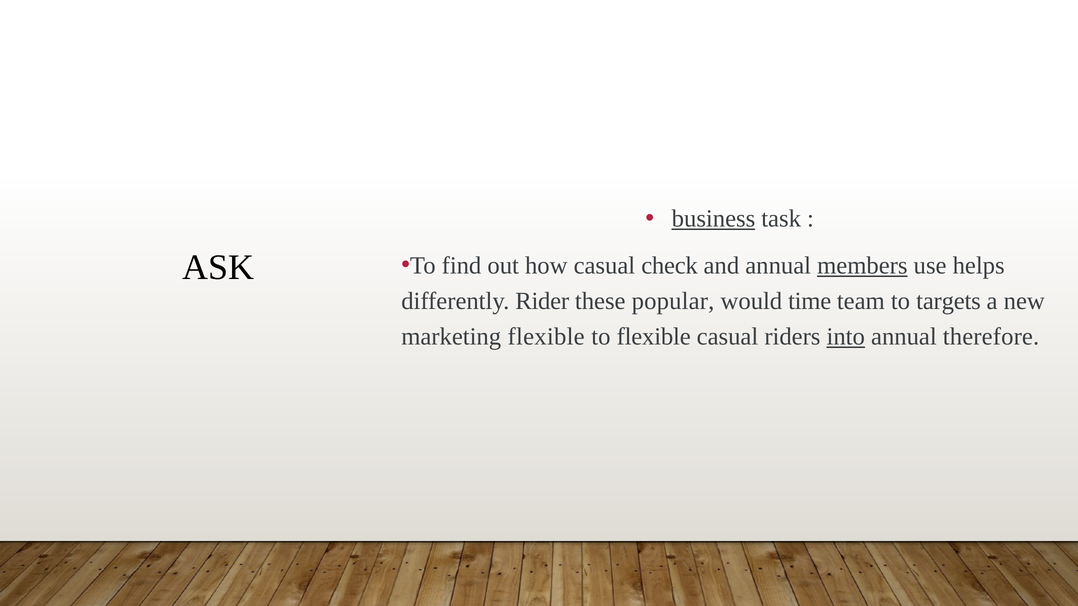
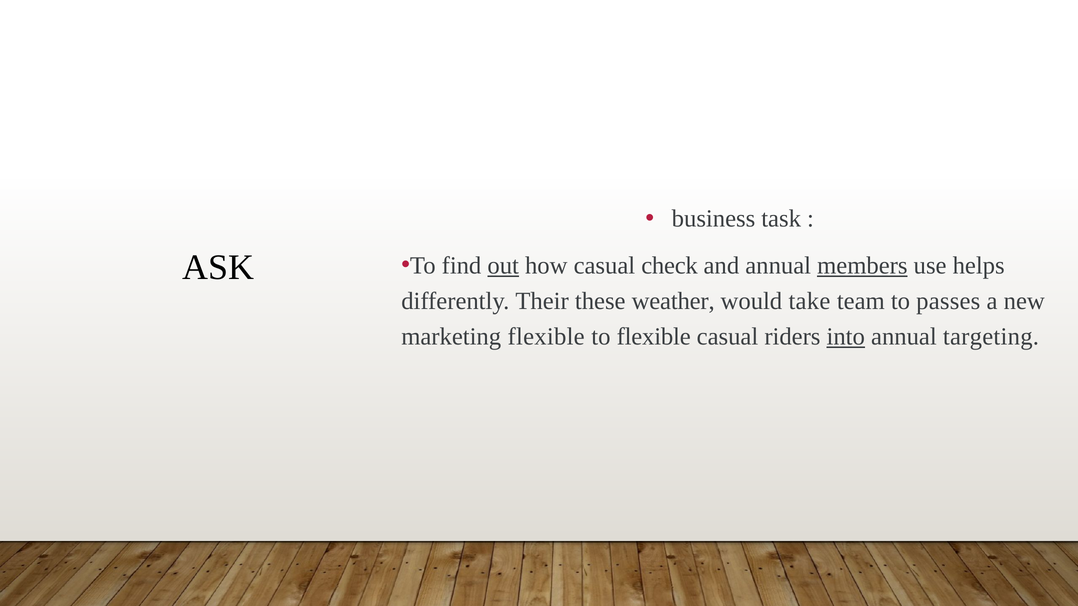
business underline: present -> none (713, 219)
out underline: none -> present (503, 266)
Rider: Rider -> Their (542, 301)
popular: popular -> weather (673, 301)
time: time -> take (809, 301)
targets: targets -> passes (948, 301)
therefore: therefore -> targeting (991, 337)
